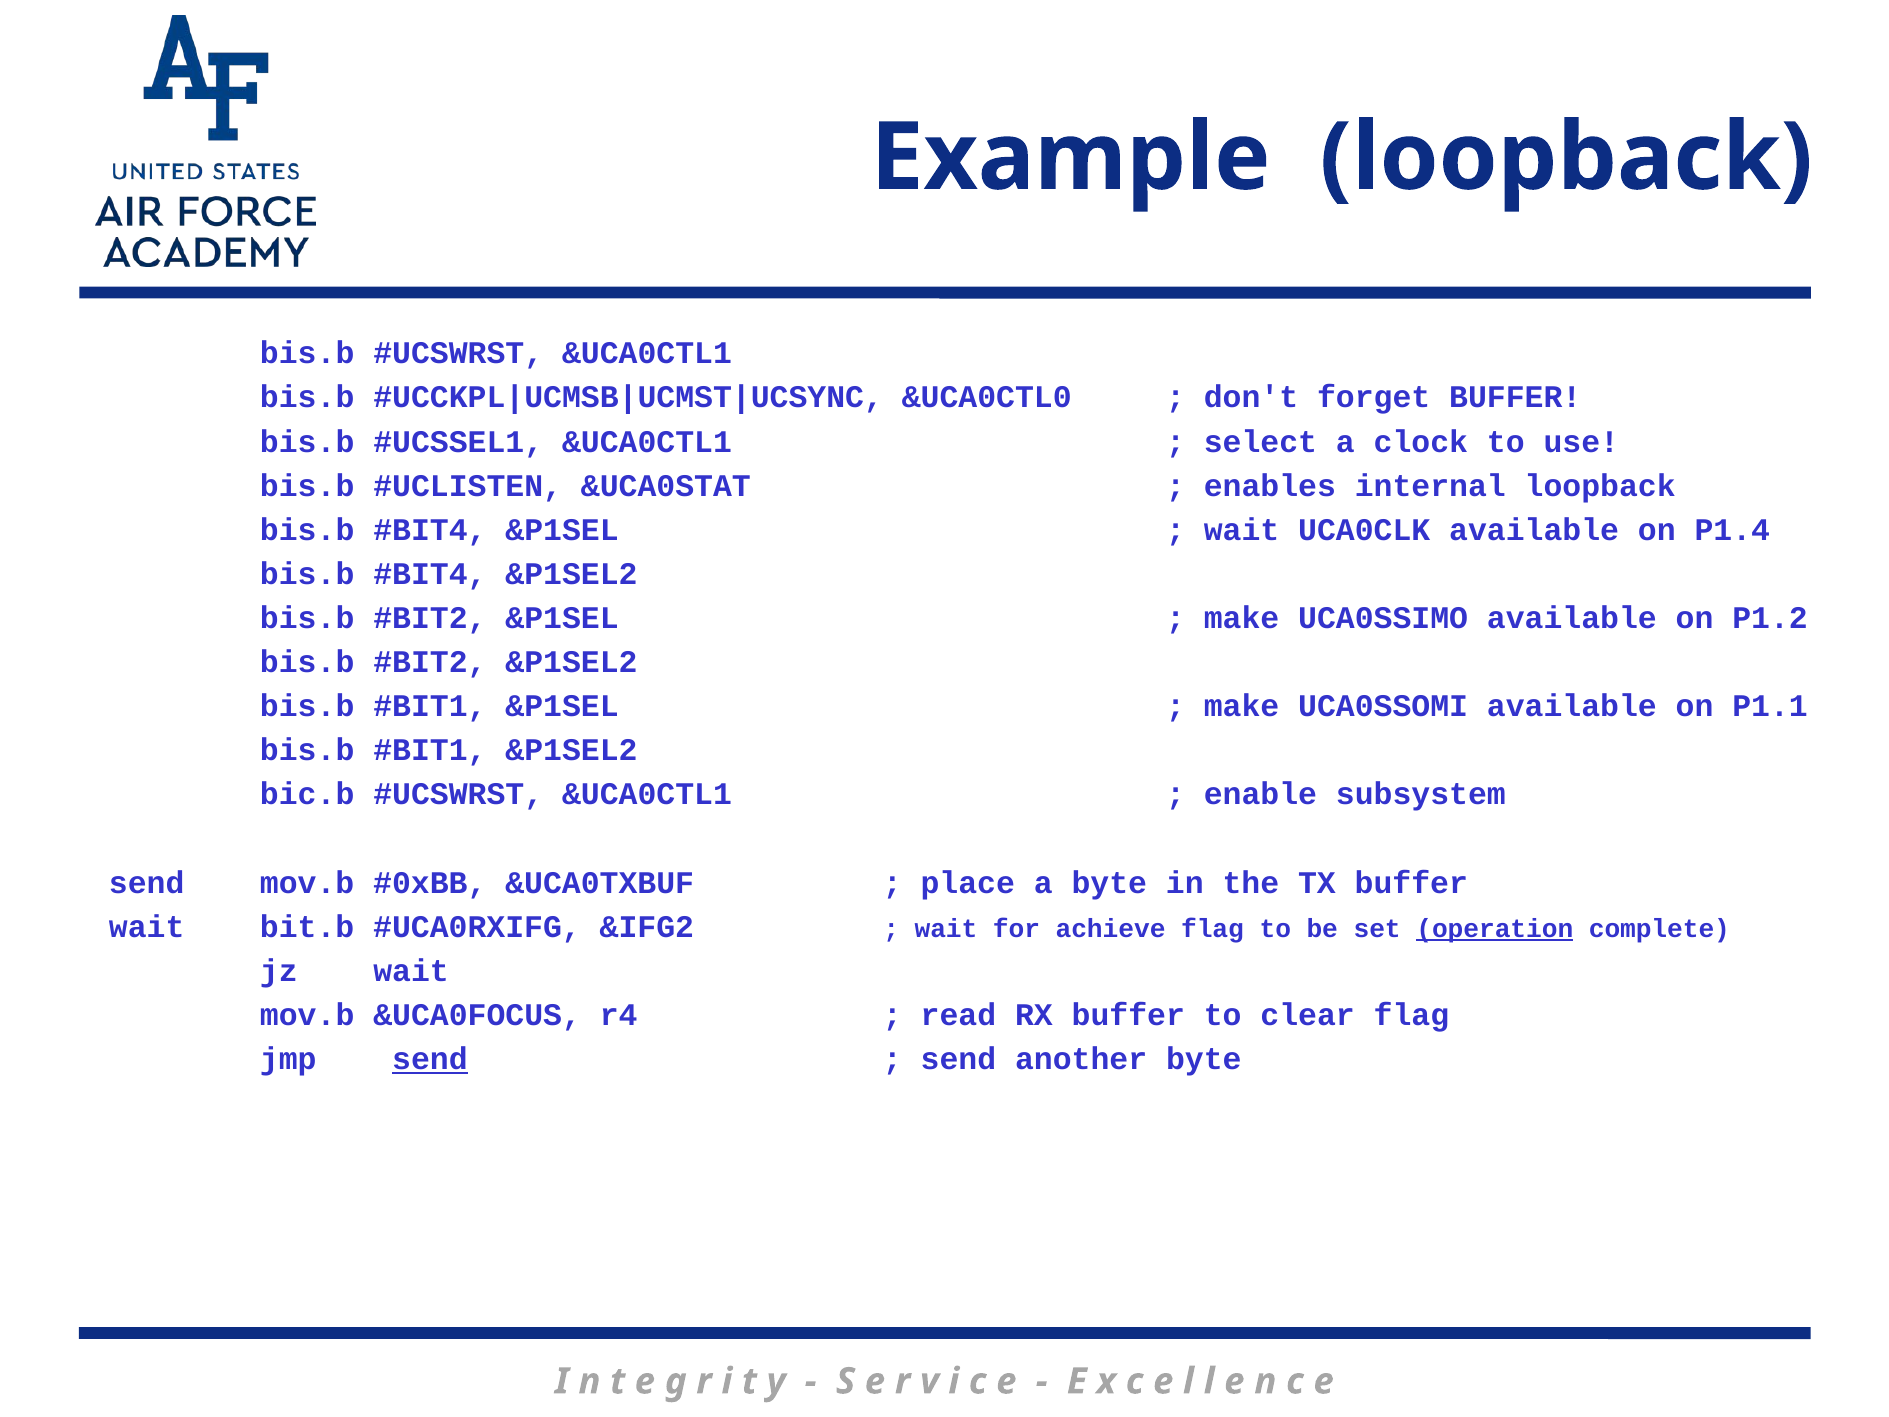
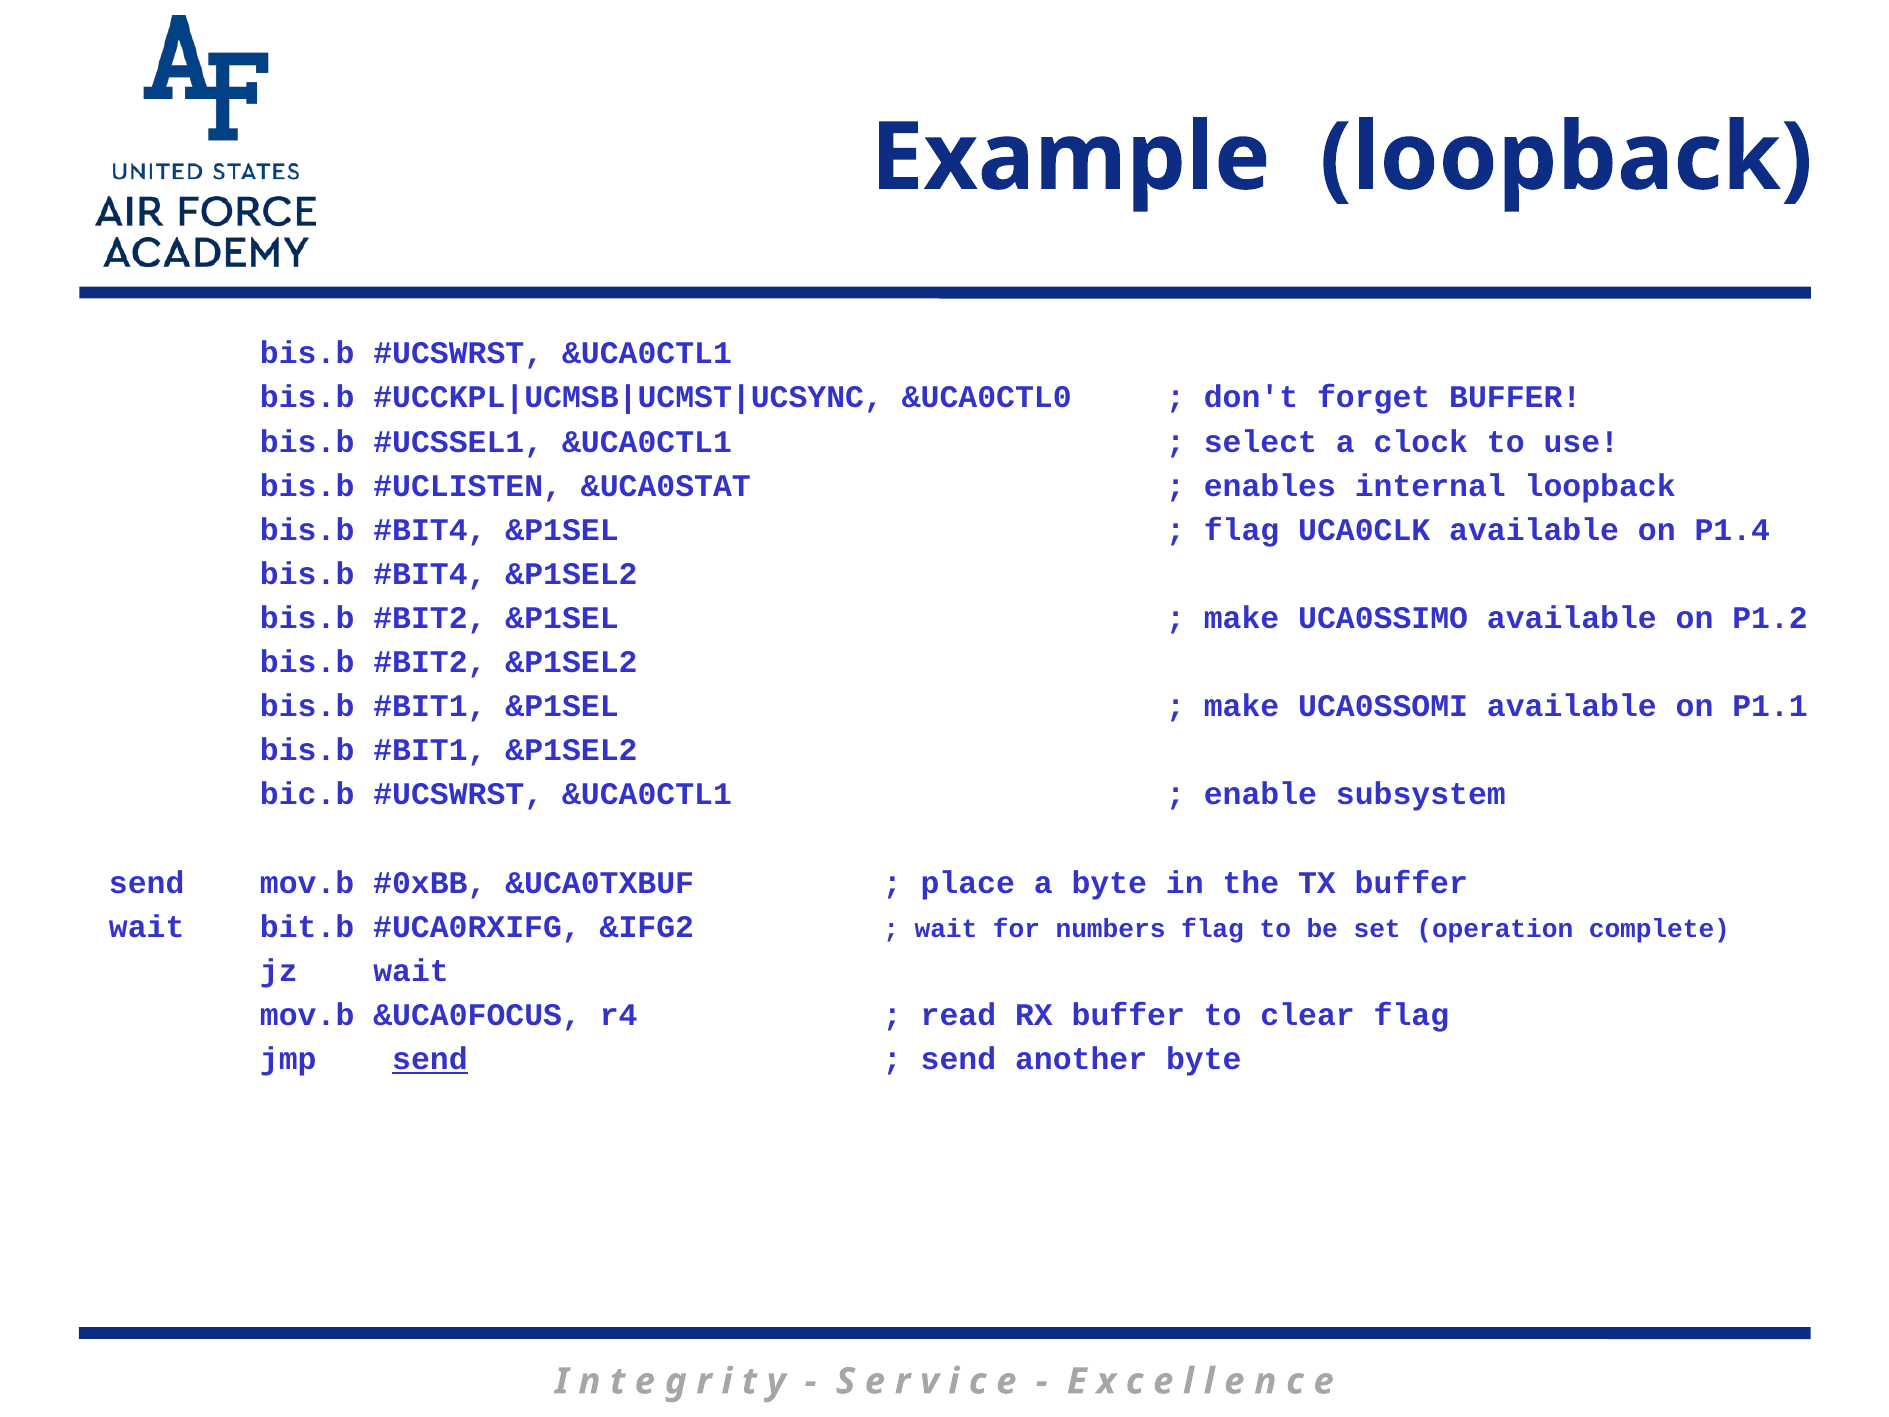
wait: wait -> flag (1242, 530)
achieve: achieve -> numbers (1111, 928)
operation underline: present -> none (1495, 928)
